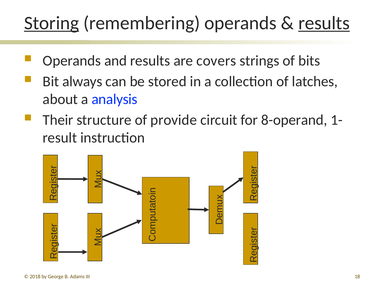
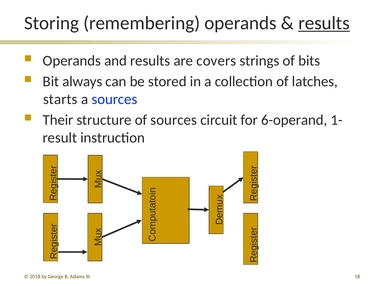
Storing underline: present -> none (52, 23)
about: about -> starts (60, 99)
a analysis: analysis -> sources (114, 99)
of provide: provide -> sources (174, 120)
8-operand: 8-operand -> 6-operand (294, 120)
